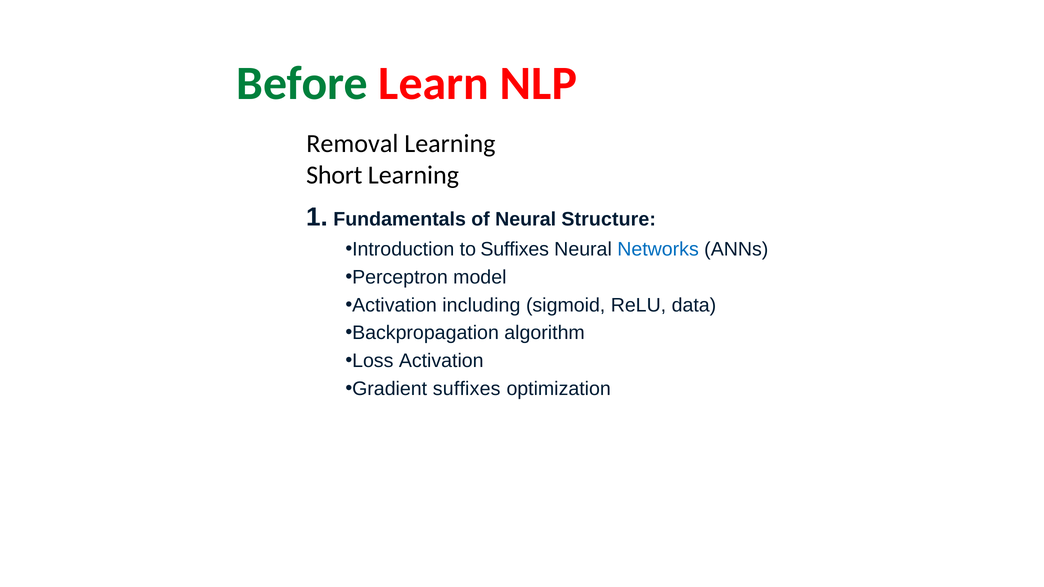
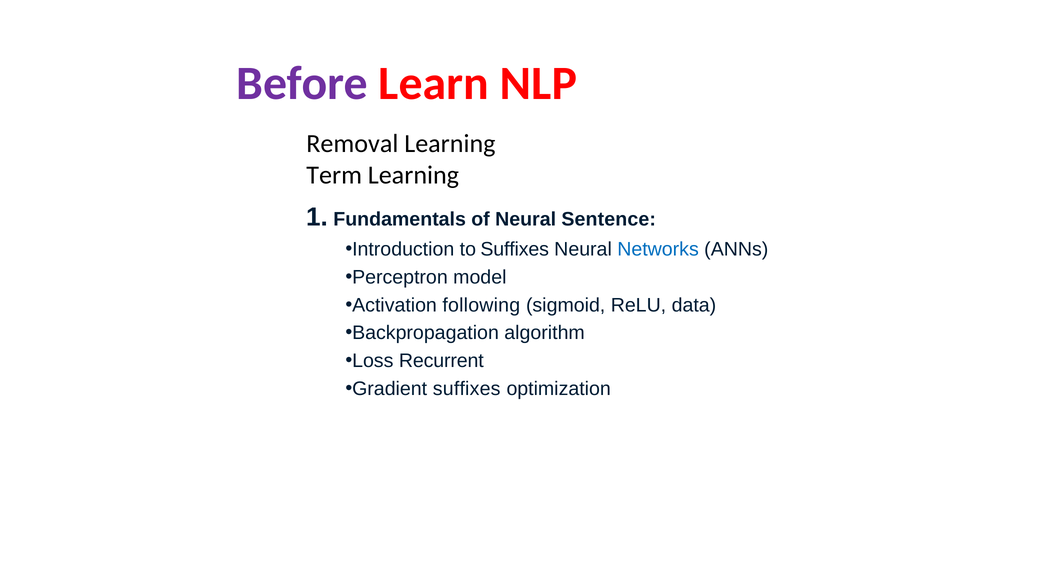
Before colour: green -> purple (302, 84)
Short: Short -> Term (334, 175)
Structure: Structure -> Sentence (609, 219)
including: including -> following (481, 305)
Loss Activation: Activation -> Recurrent (441, 361)
